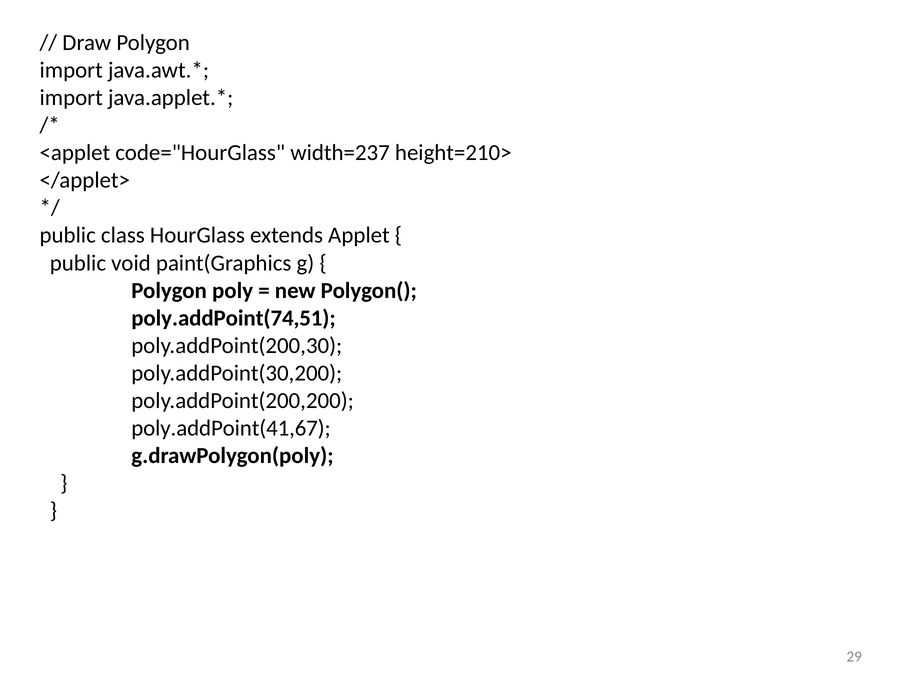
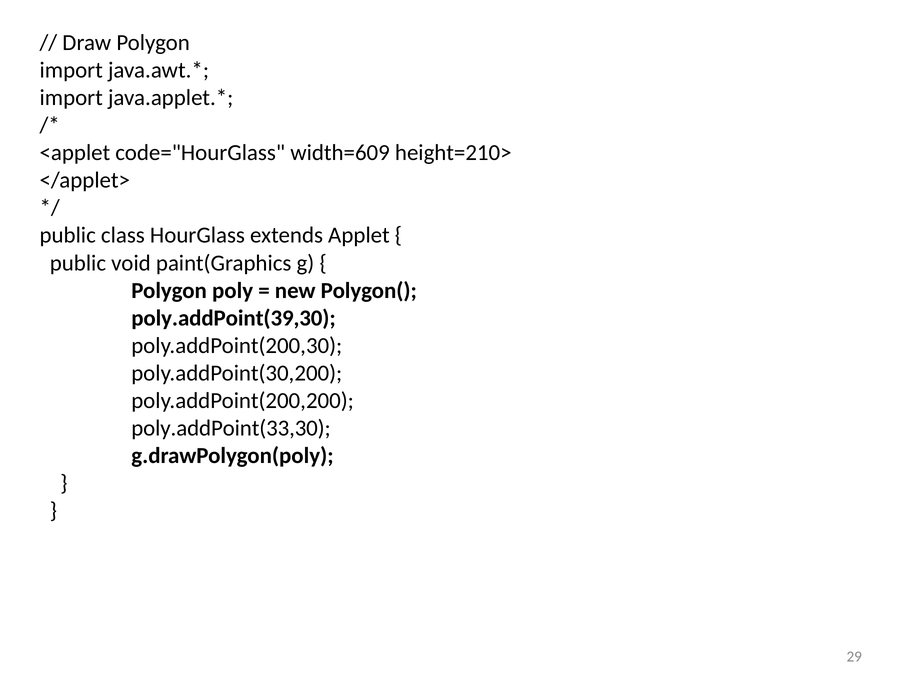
width=237: width=237 -> width=609 (340, 153)
poly.addPoint(74,51: poly.addPoint(74,51 -> poly.addPoint(39,30 (234, 318)
poly.addPoint(41,67: poly.addPoint(41,67 -> poly.addPoint(33,30 (231, 428)
